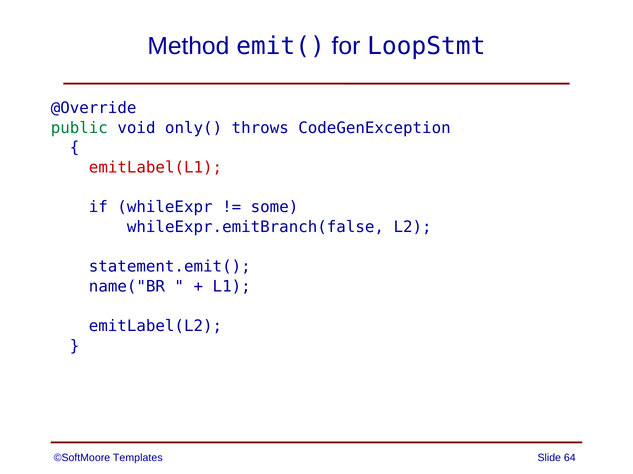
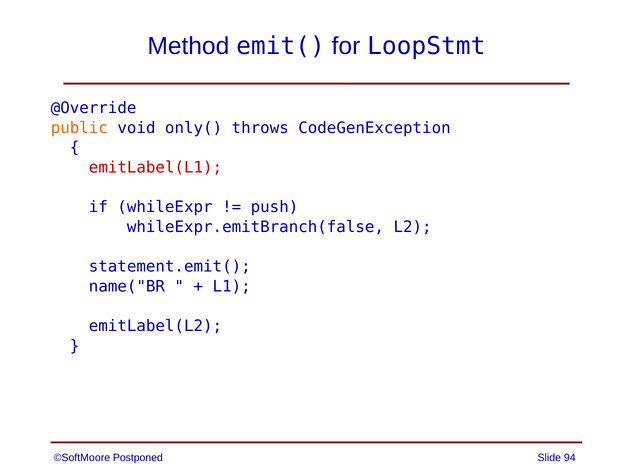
public colour: green -> orange (79, 128)
some: some -> push (275, 208)
Templates: Templates -> Postponed (138, 459)
64: 64 -> 94 (570, 459)
